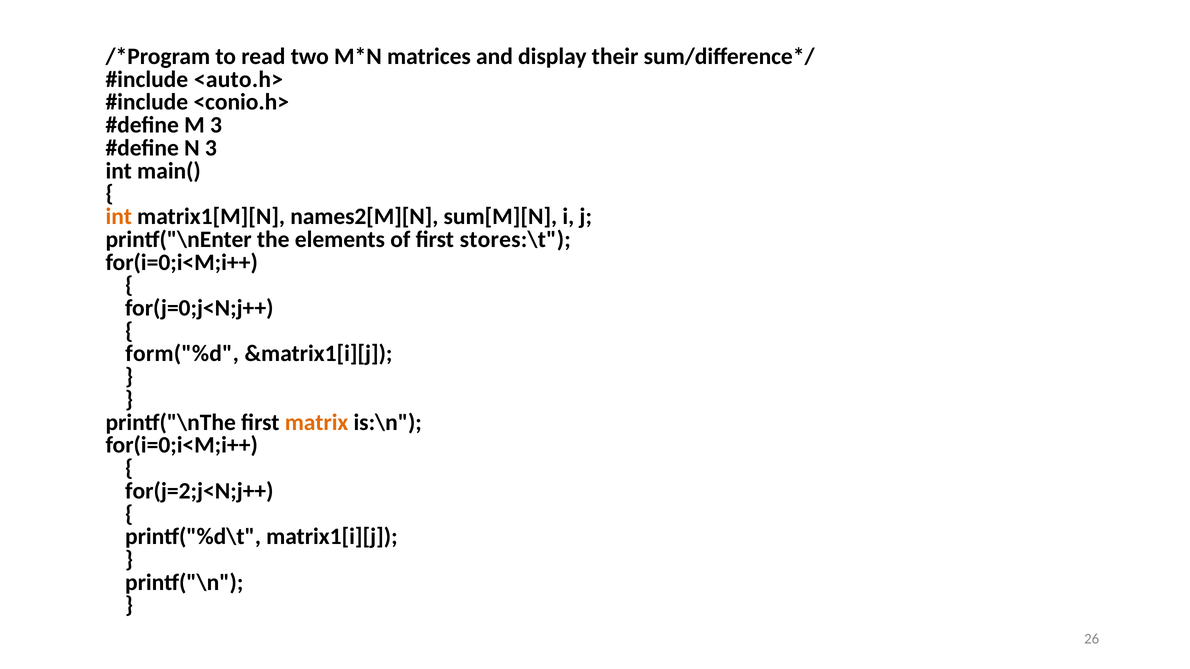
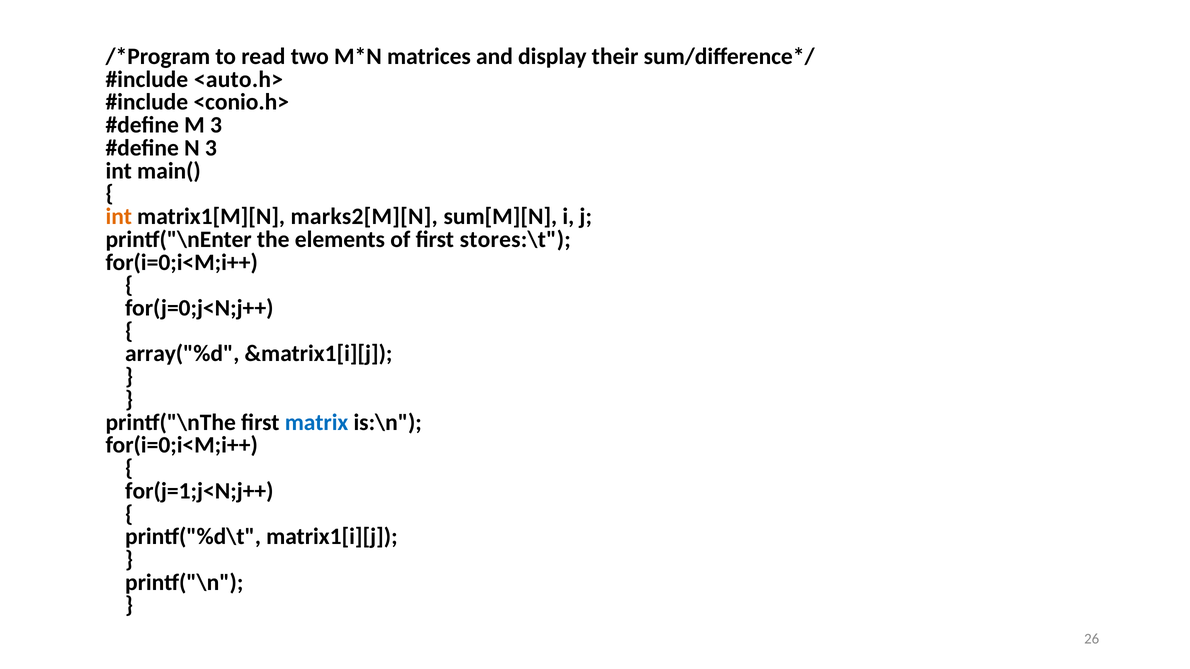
names2[M][N: names2[M][N -> marks2[M][N (364, 217)
form("%d: form("%d -> array("%d (182, 354)
matrix colour: orange -> blue (317, 423)
for(j=2;j<N;j++: for(j=2;j<N;j++ -> for(j=1;j<N;j++ (199, 491)
